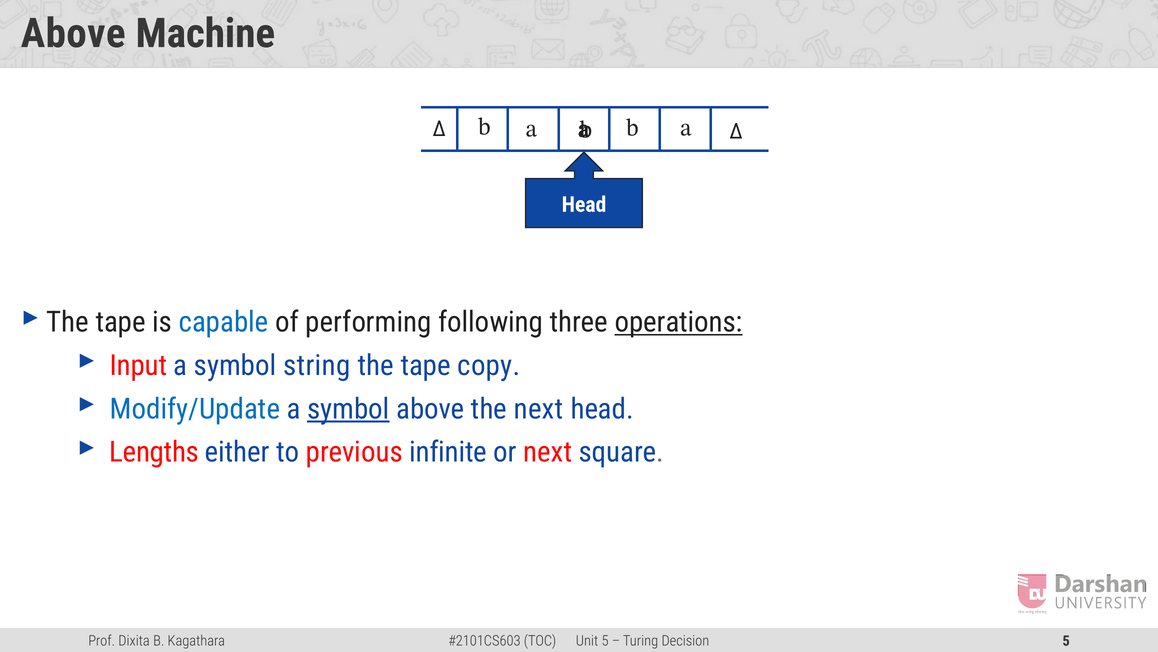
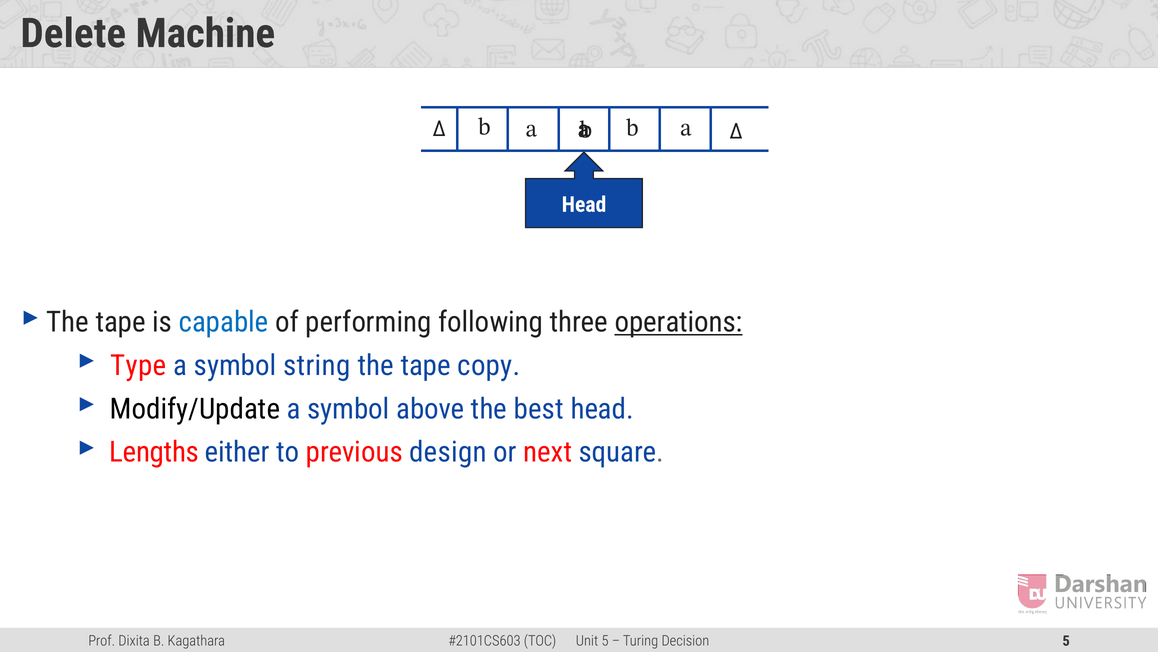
Above: Above -> Delete (73, 34)
Input: Input -> Type (138, 365)
Modify/Update colour: blue -> black (195, 409)
symbol underline: present -> none (348, 409)
the next: next -> best (539, 409)
infinite: infinite -> design (448, 452)
